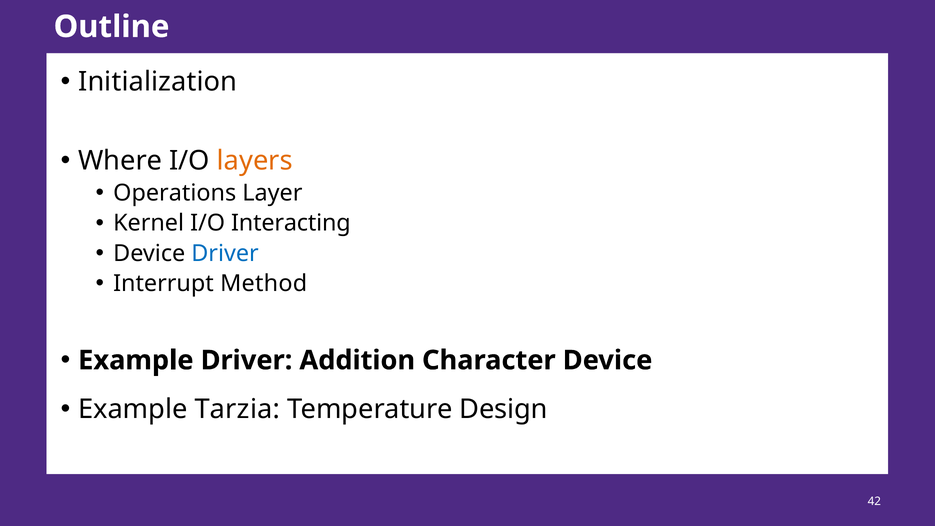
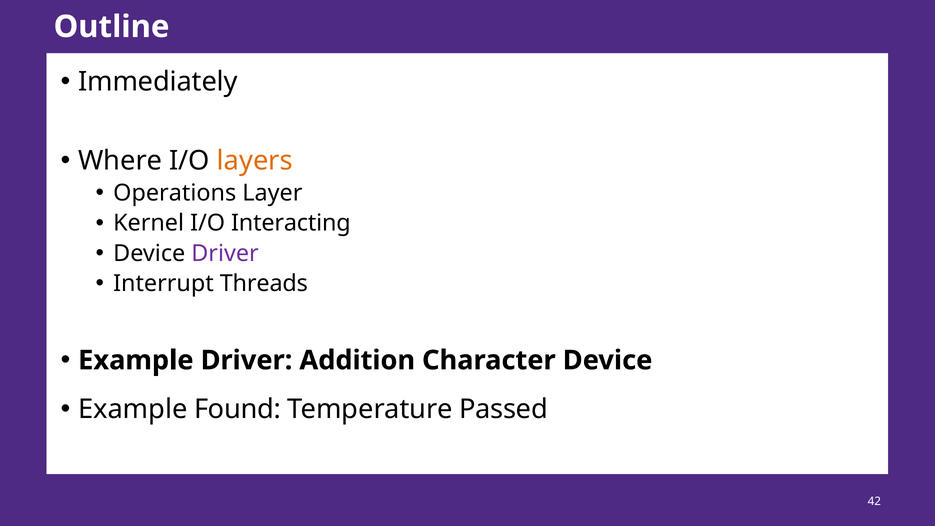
Initialization: Initialization -> Immediately (158, 82)
Driver colour: blue -> purple (225, 253)
Method: Method -> Threads (264, 283)
Tarzia: Tarzia -> Found (238, 409)
Design: Design -> Passed (504, 409)
